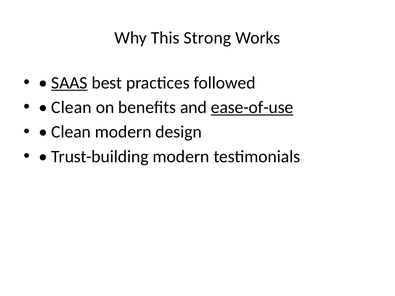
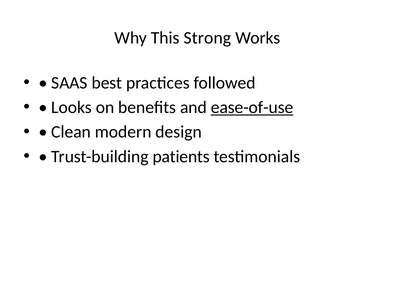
SAAS underline: present -> none (69, 83)
Clean: Clean -> Looks (72, 107)
Trust-building modern: modern -> patients (181, 157)
